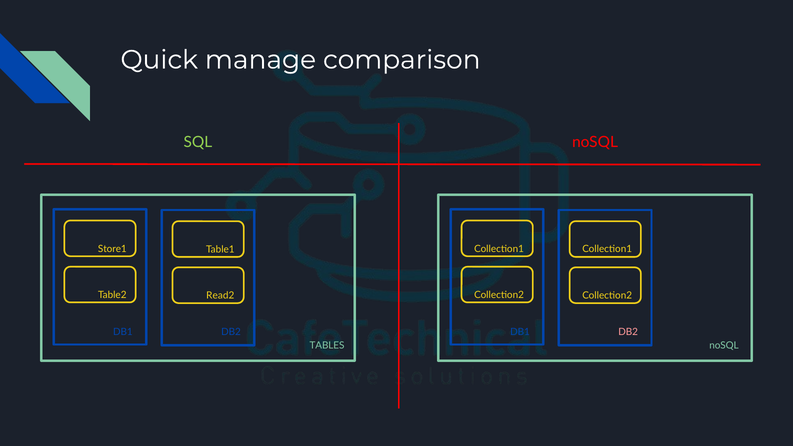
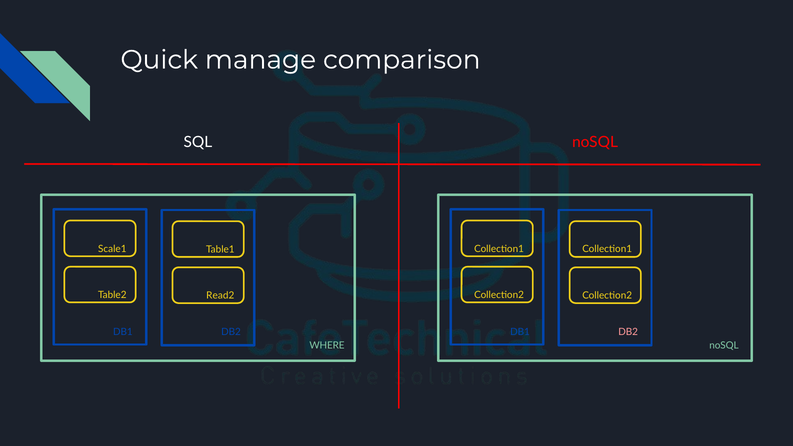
SQL colour: light green -> white (198, 142)
Store1: Store1 -> Scale1 (112, 249)
TABLES: TABLES -> WHERE (327, 345)
